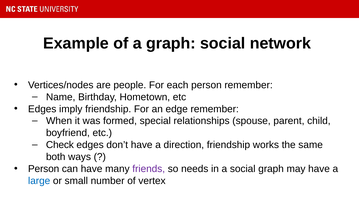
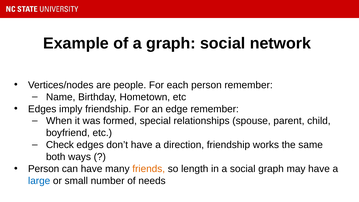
friends colour: purple -> orange (149, 169)
needs: needs -> length (195, 169)
vertex: vertex -> needs (152, 181)
